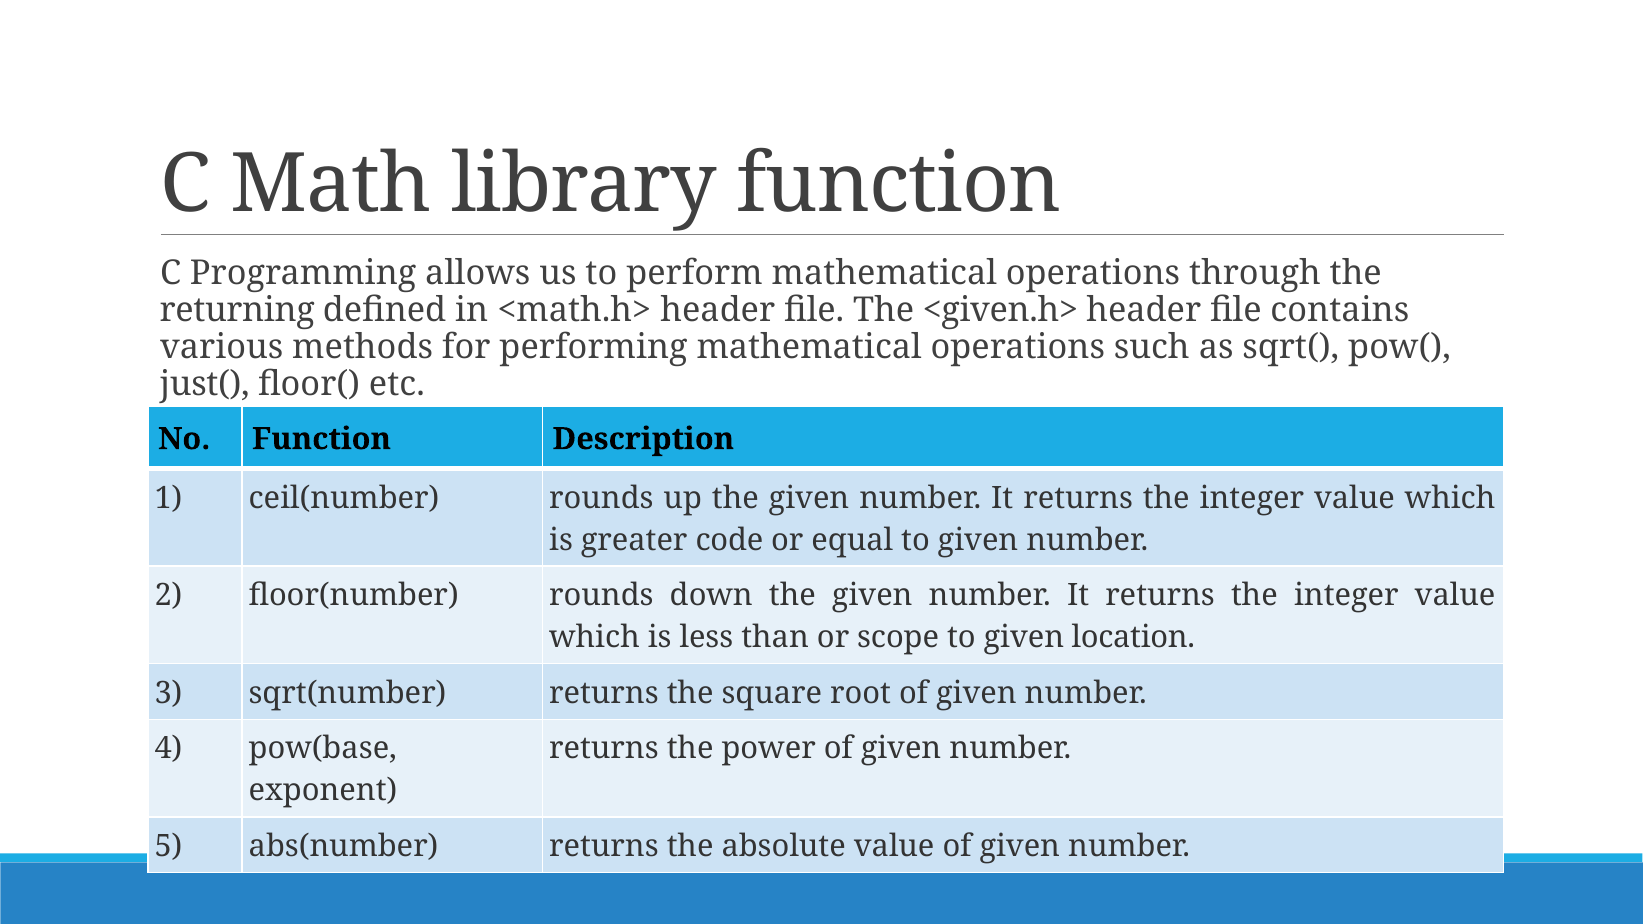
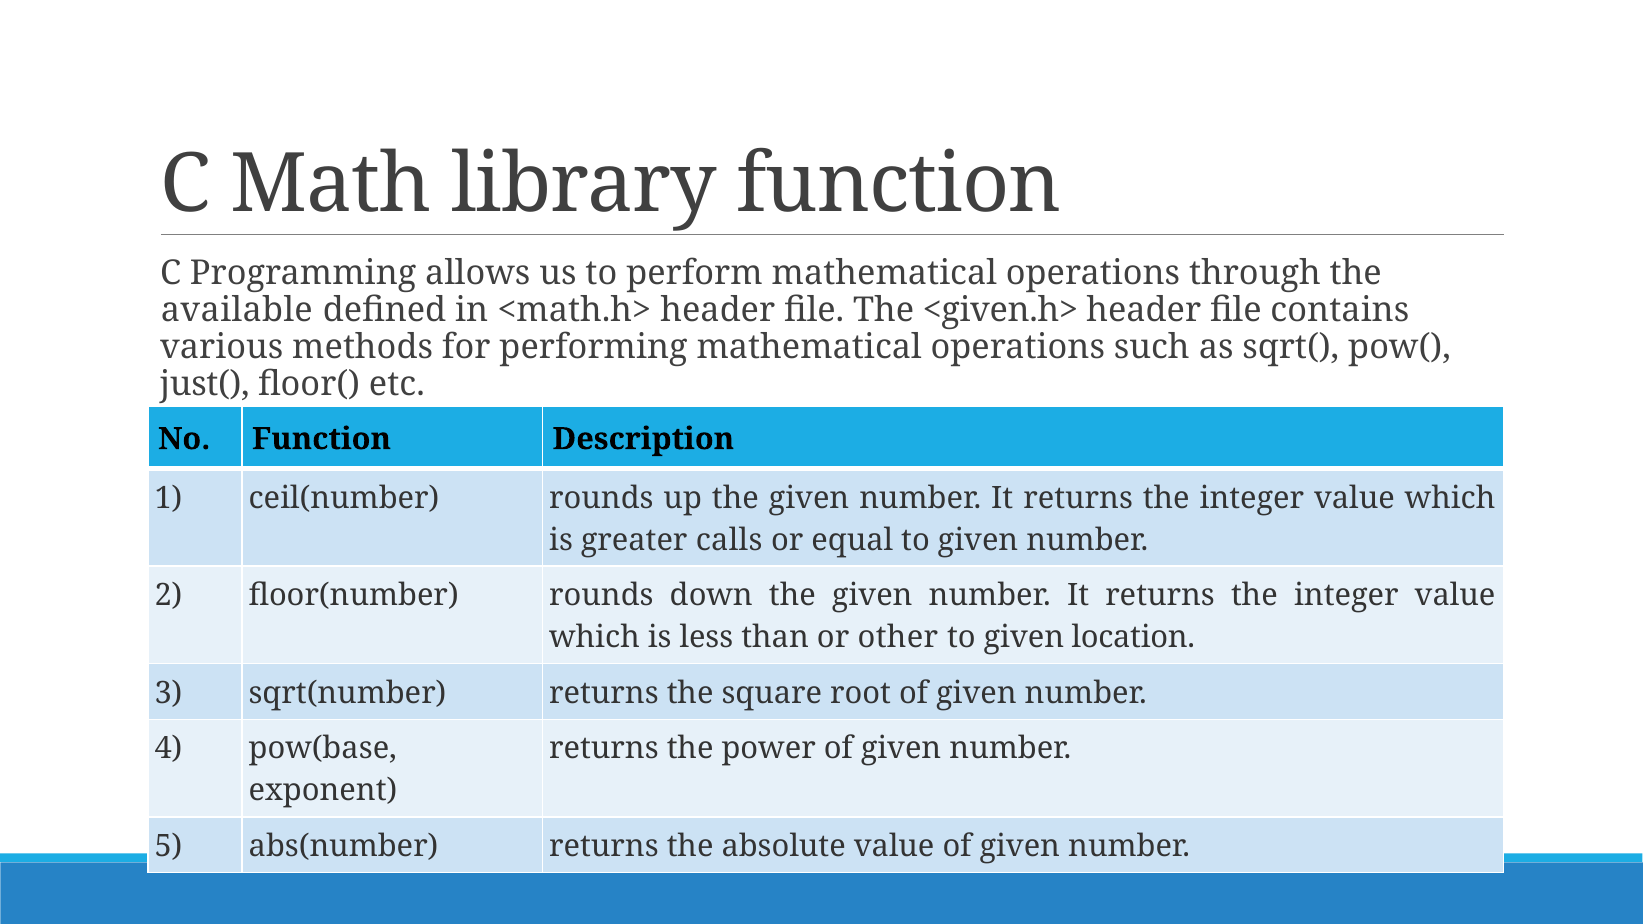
returning: returning -> available (237, 310)
code: code -> calls (729, 540)
scope: scope -> other (898, 638)
